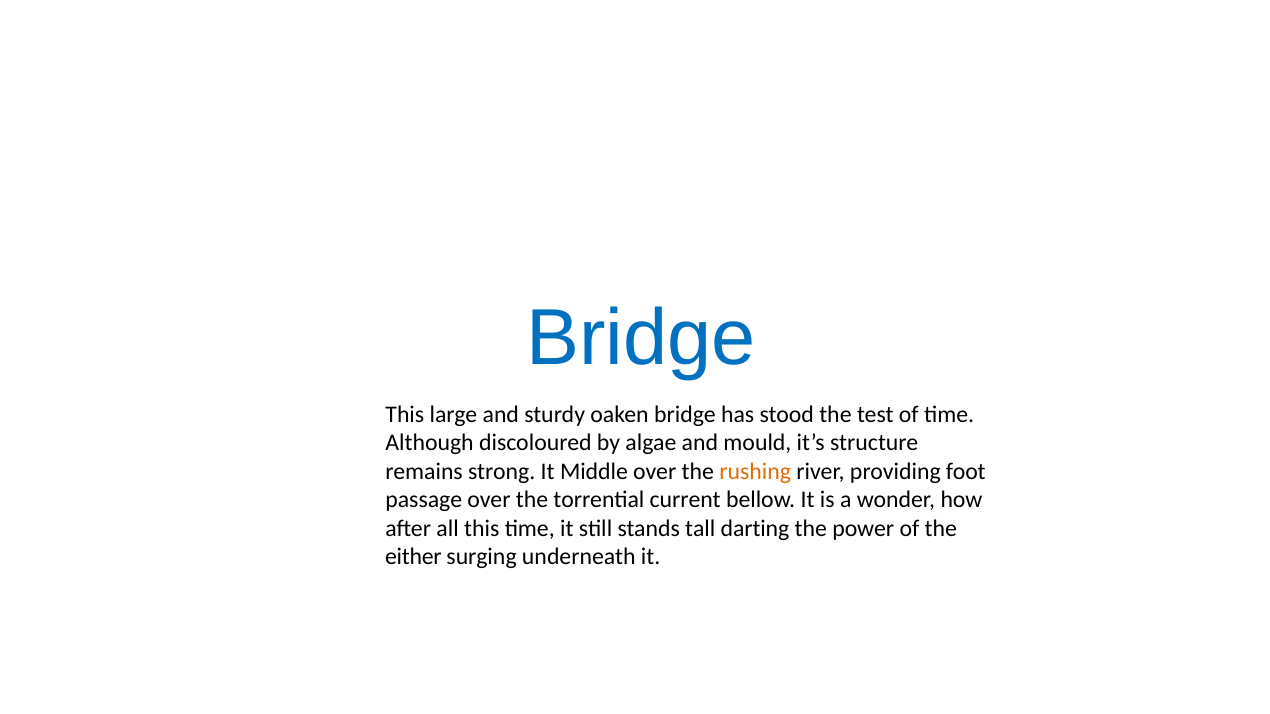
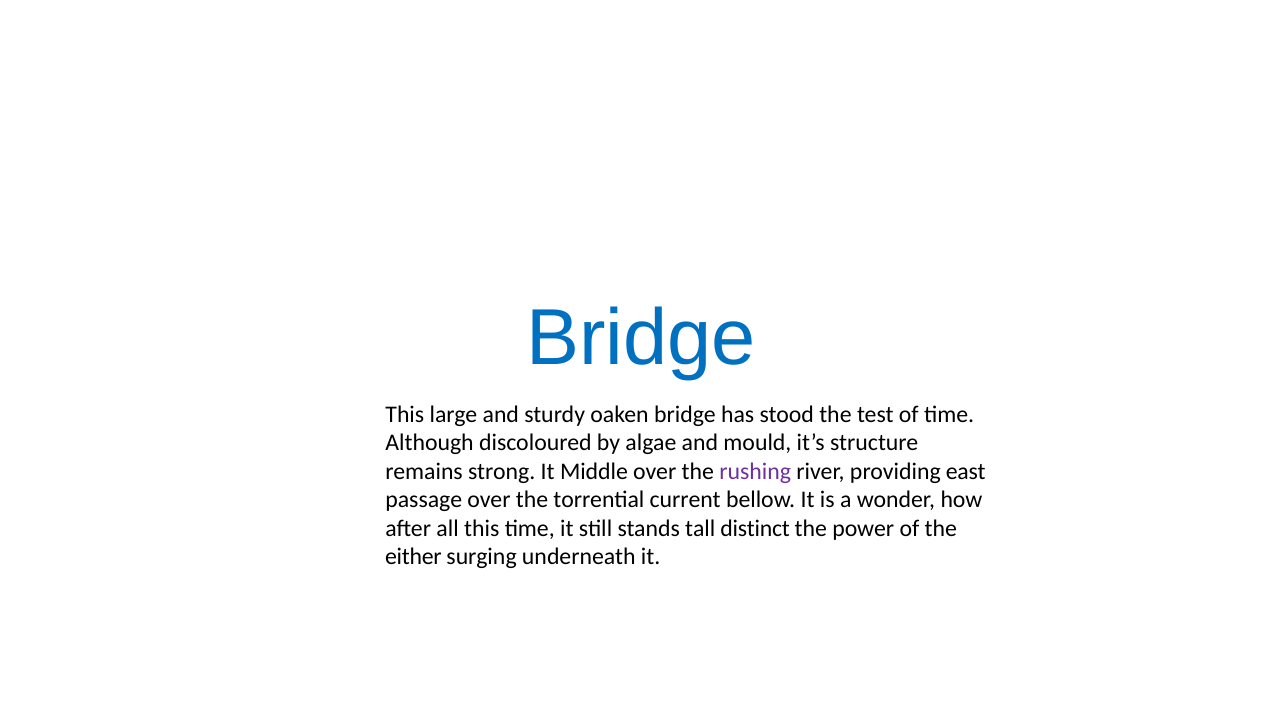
rushing colour: orange -> purple (755, 472)
foot: foot -> east (966, 472)
darting: darting -> distinct (755, 529)
